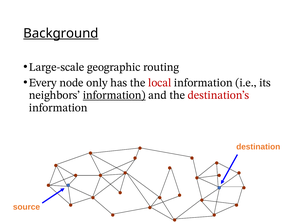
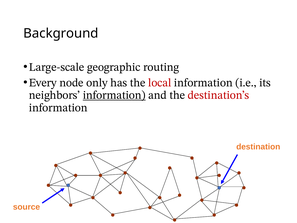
Background underline: present -> none (61, 33)
